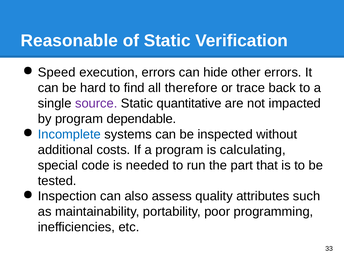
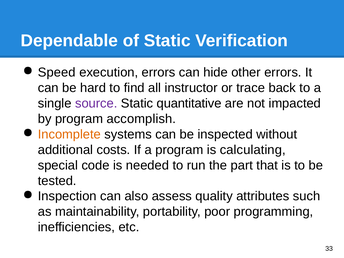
Reasonable: Reasonable -> Dependable (69, 41)
therefore: therefore -> instructor (191, 88)
dependable: dependable -> accomplish (141, 119)
Incomplete colour: blue -> orange (69, 134)
